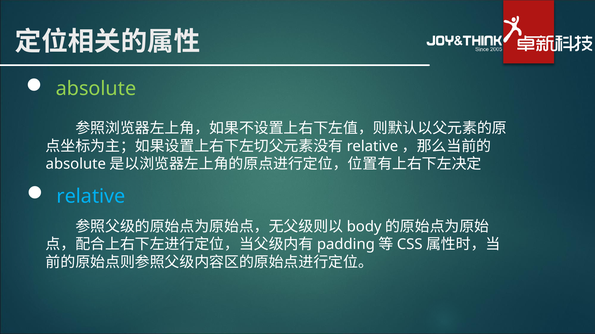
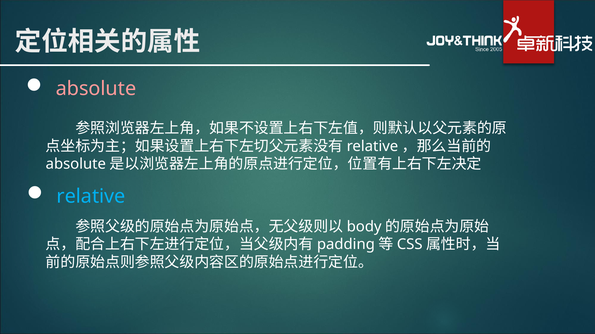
absolute colour: light green -> pink (96, 89)
